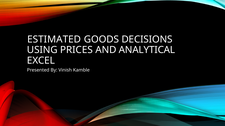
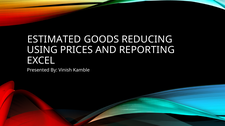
DECISIONS: DECISIONS -> REDUCING (147, 39)
ANALYTICAL: ANALYTICAL -> REPORTING (147, 50)
